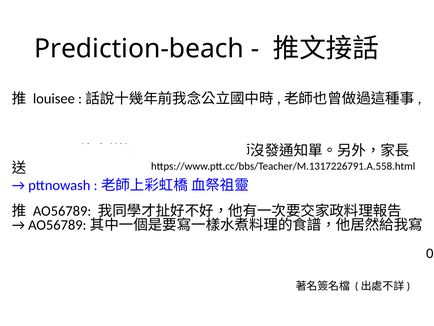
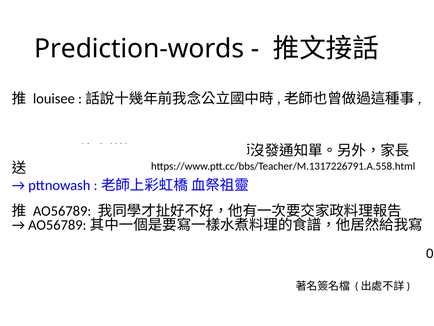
Prediction-beach: Prediction-beach -> Prediction-words (139, 49)
